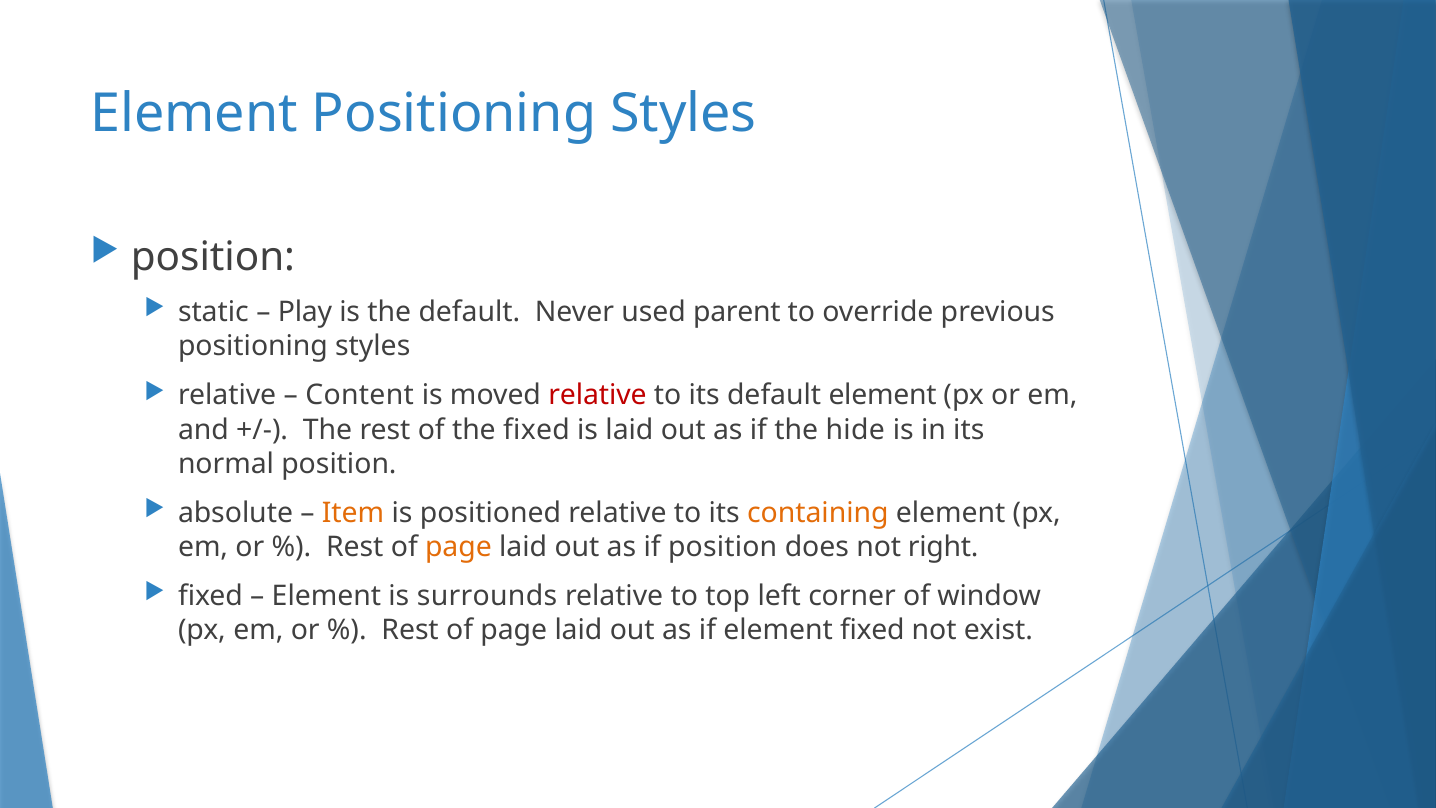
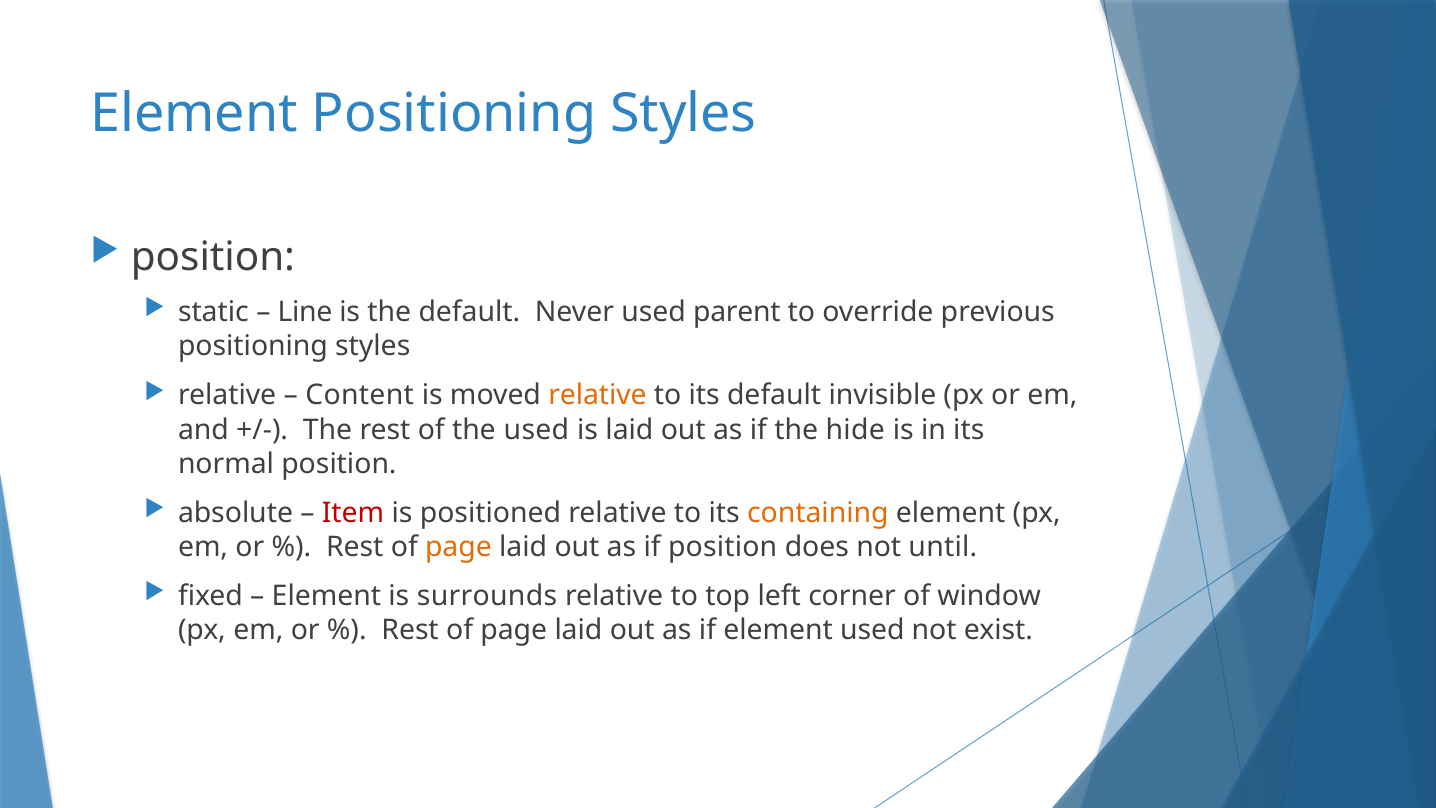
Play: Play -> Line (305, 312)
relative colour: red -> orange (597, 395)
default element: element -> invisible (882, 395)
the fixed: fixed -> used (536, 430)
Item colour: orange -> red (353, 513)
right: right -> until (943, 547)
element fixed: fixed -> used (872, 630)
